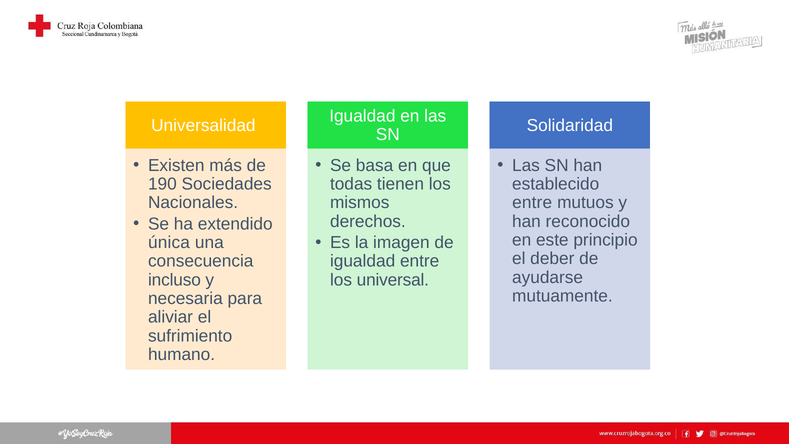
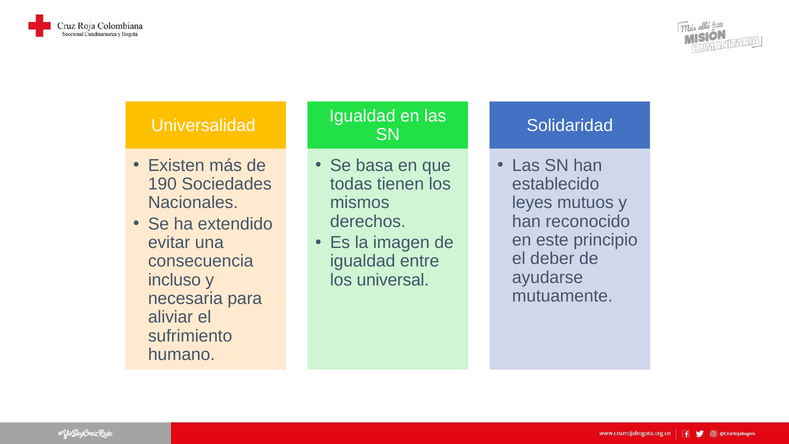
entre: entre -> leyes (532, 203)
única: única -> evitar (169, 243)
